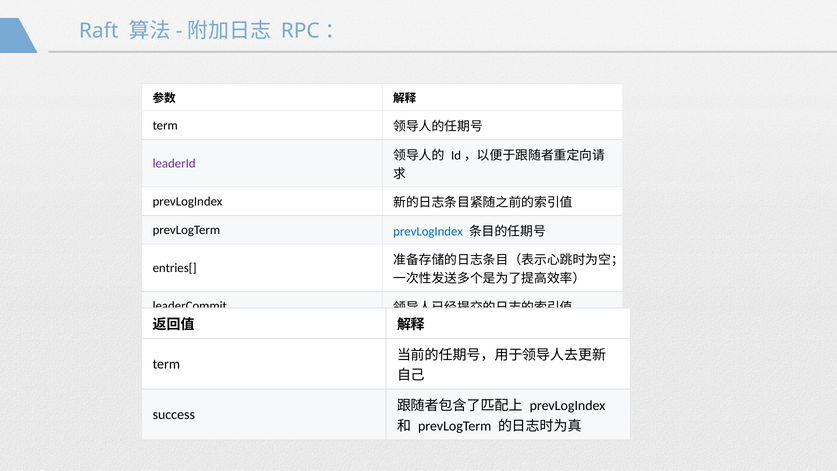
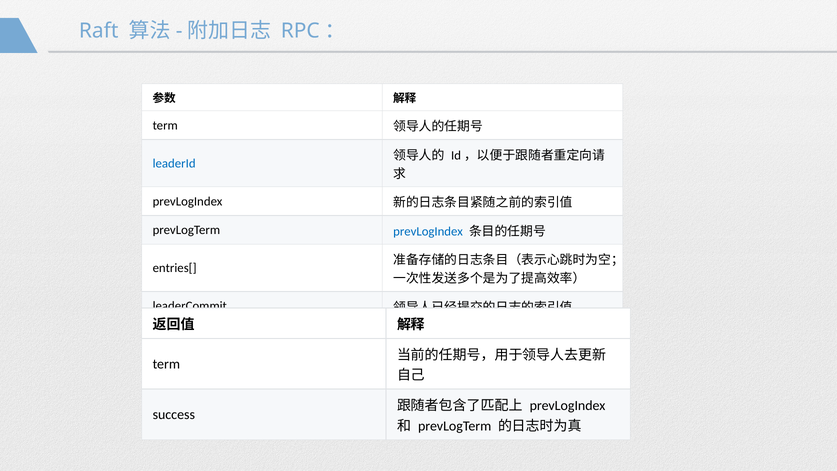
leaderId colour: purple -> blue (174, 163)
